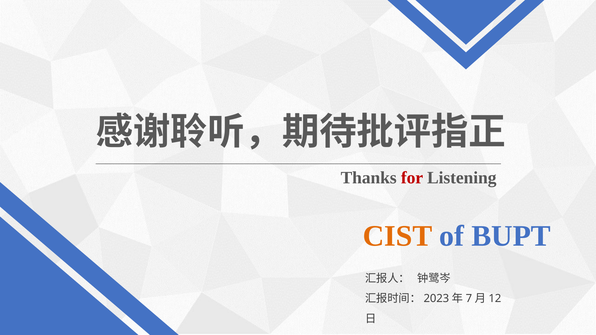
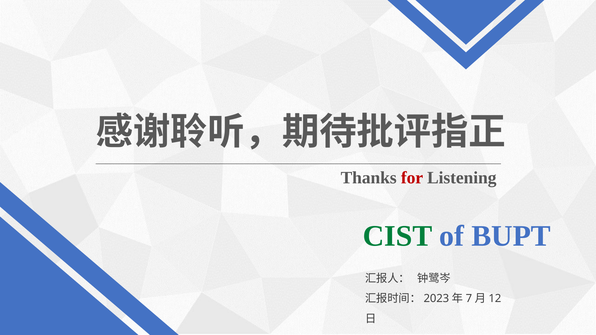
CIST colour: orange -> green (398, 236)
